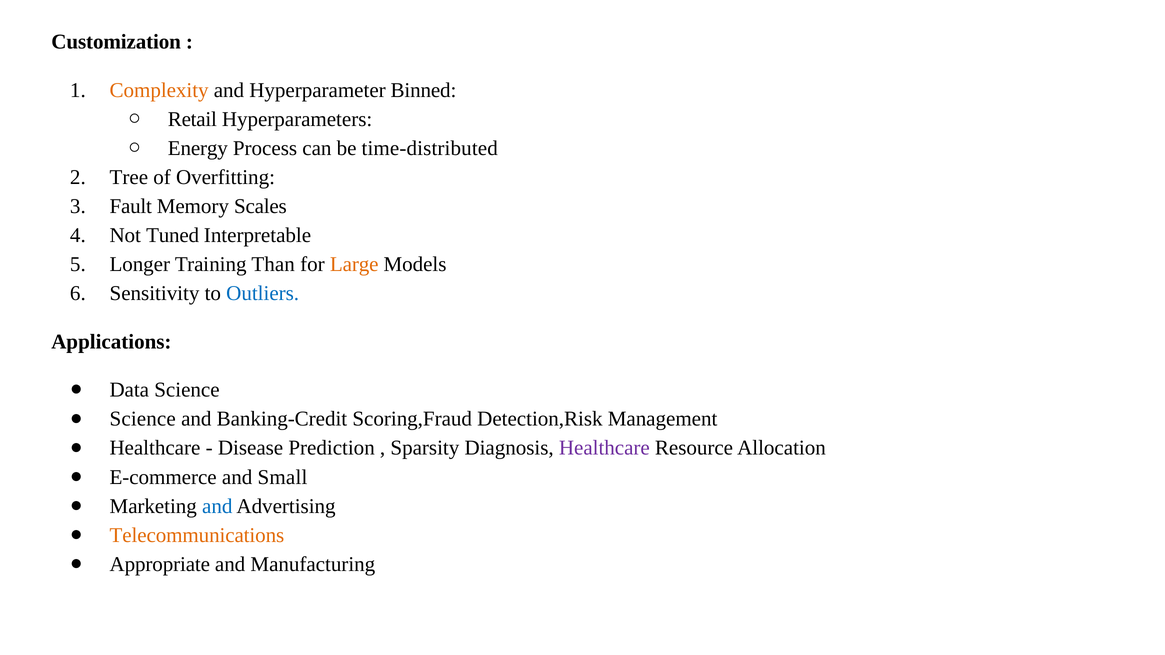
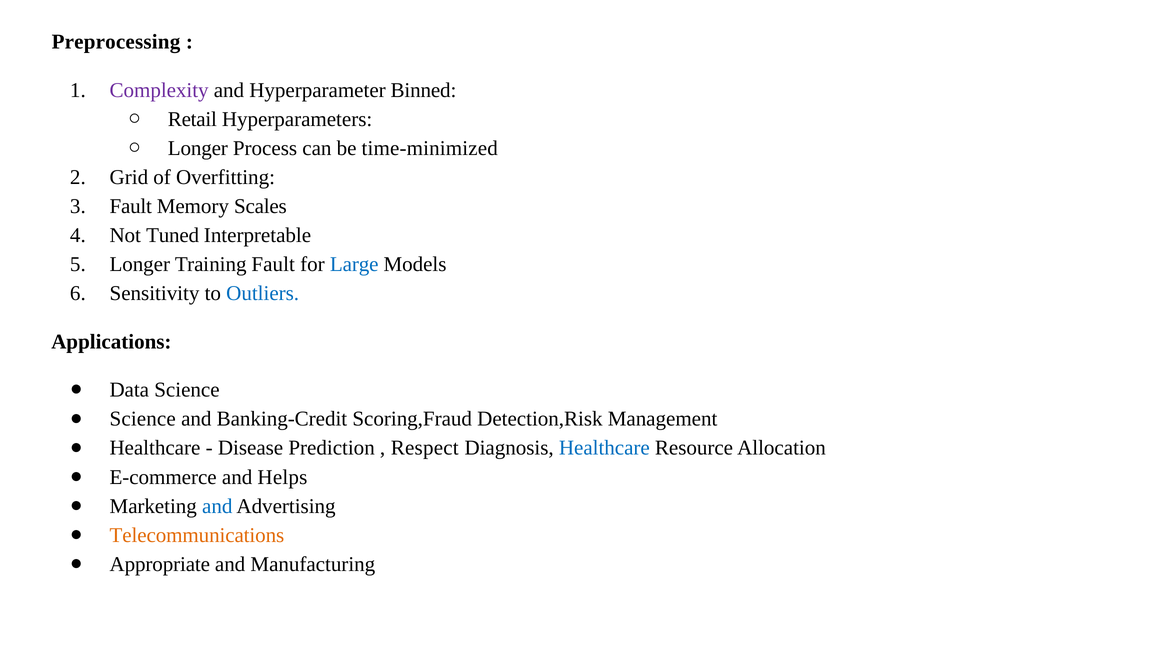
Customization: Customization -> Preprocessing (116, 42)
Complexity colour: orange -> purple (159, 90)
Energy: Energy -> Longer (198, 148)
time-distributed: time-distributed -> time-minimized (430, 148)
Tree: Tree -> Grid (129, 177)
Training Than: Than -> Fault (273, 264)
Large colour: orange -> blue (354, 264)
Sparsity: Sparsity -> Respect (425, 448)
Healthcare colour: purple -> blue (604, 448)
Small: Small -> Helps (282, 477)
